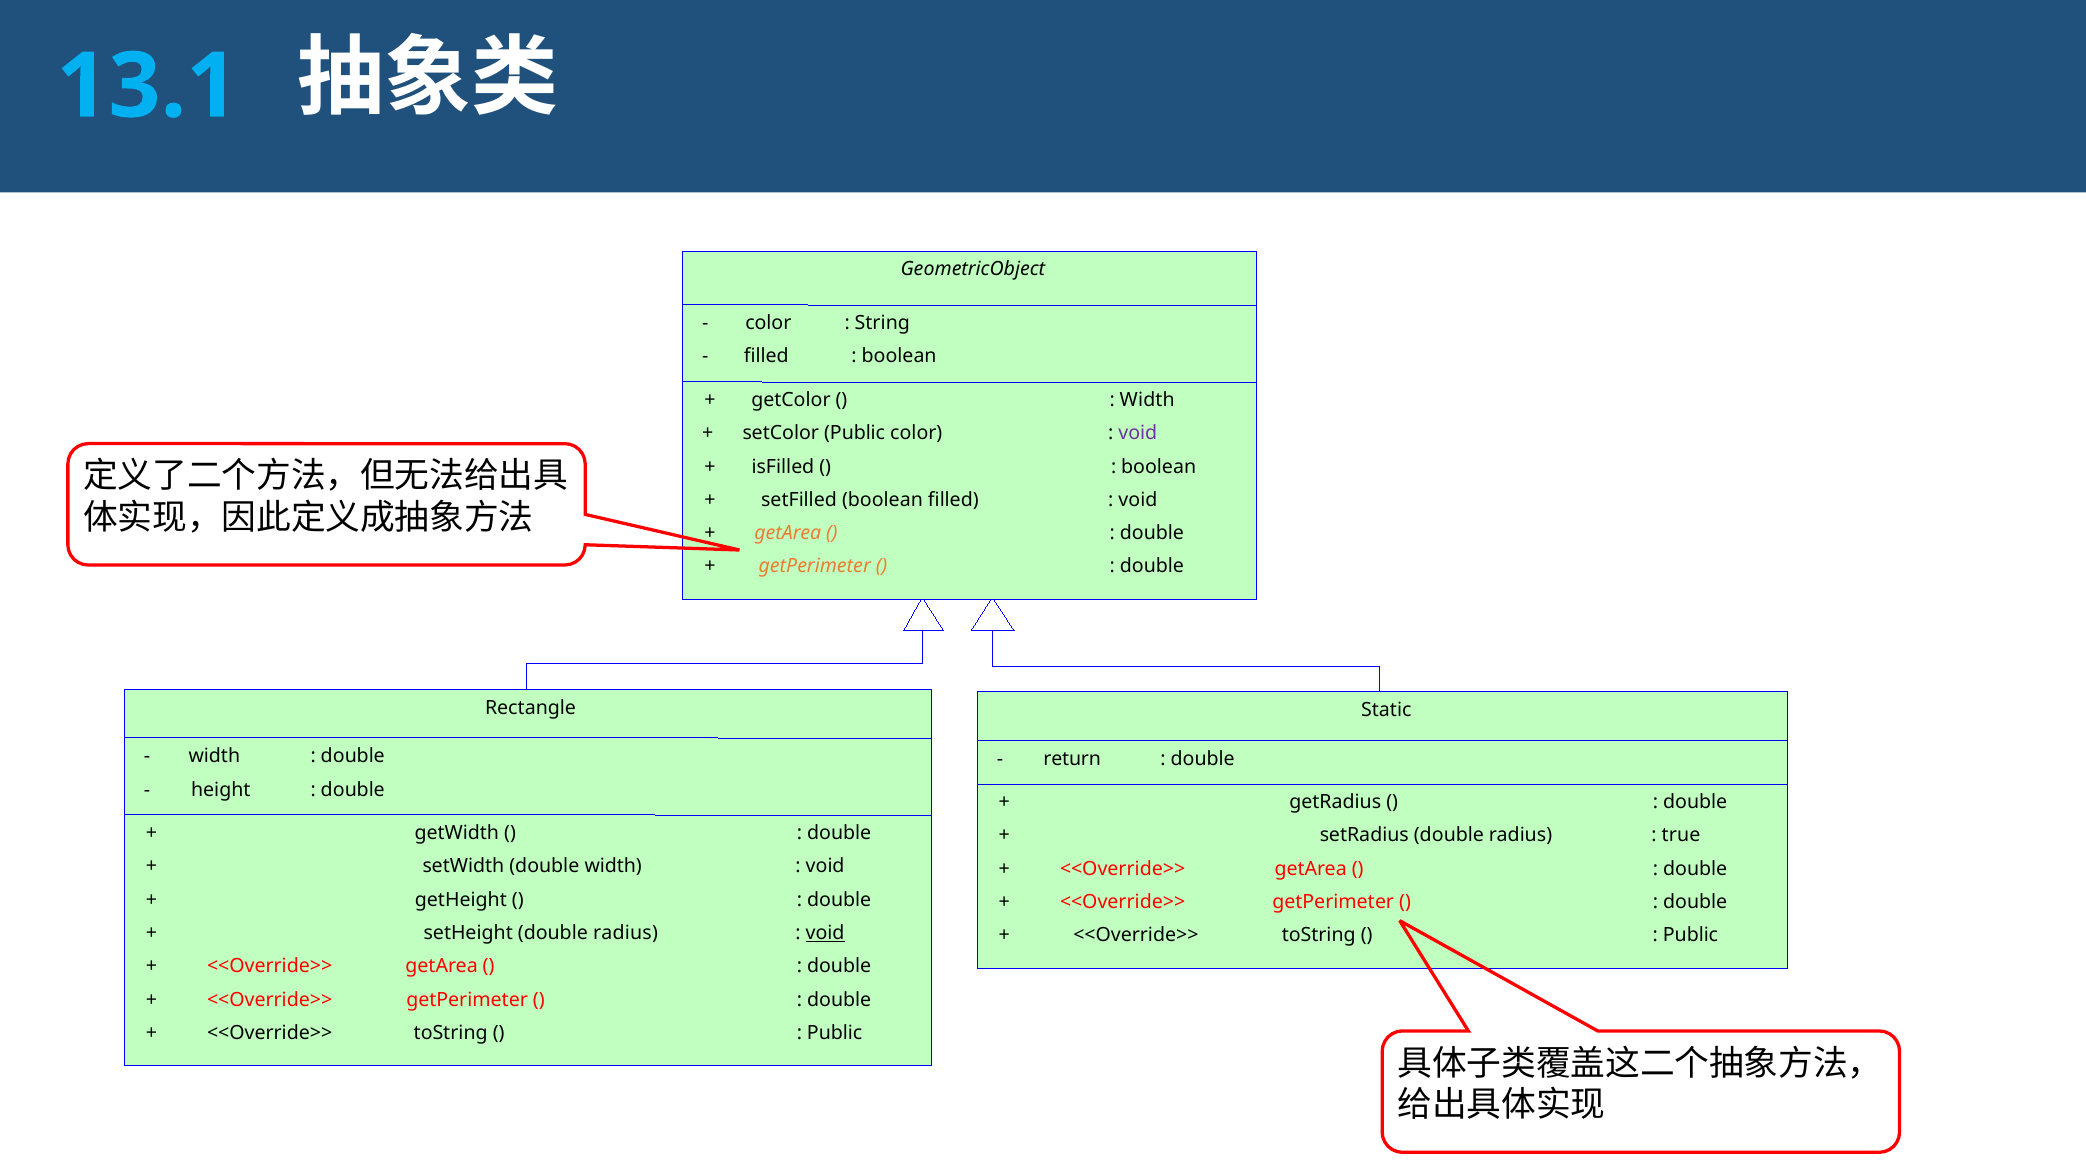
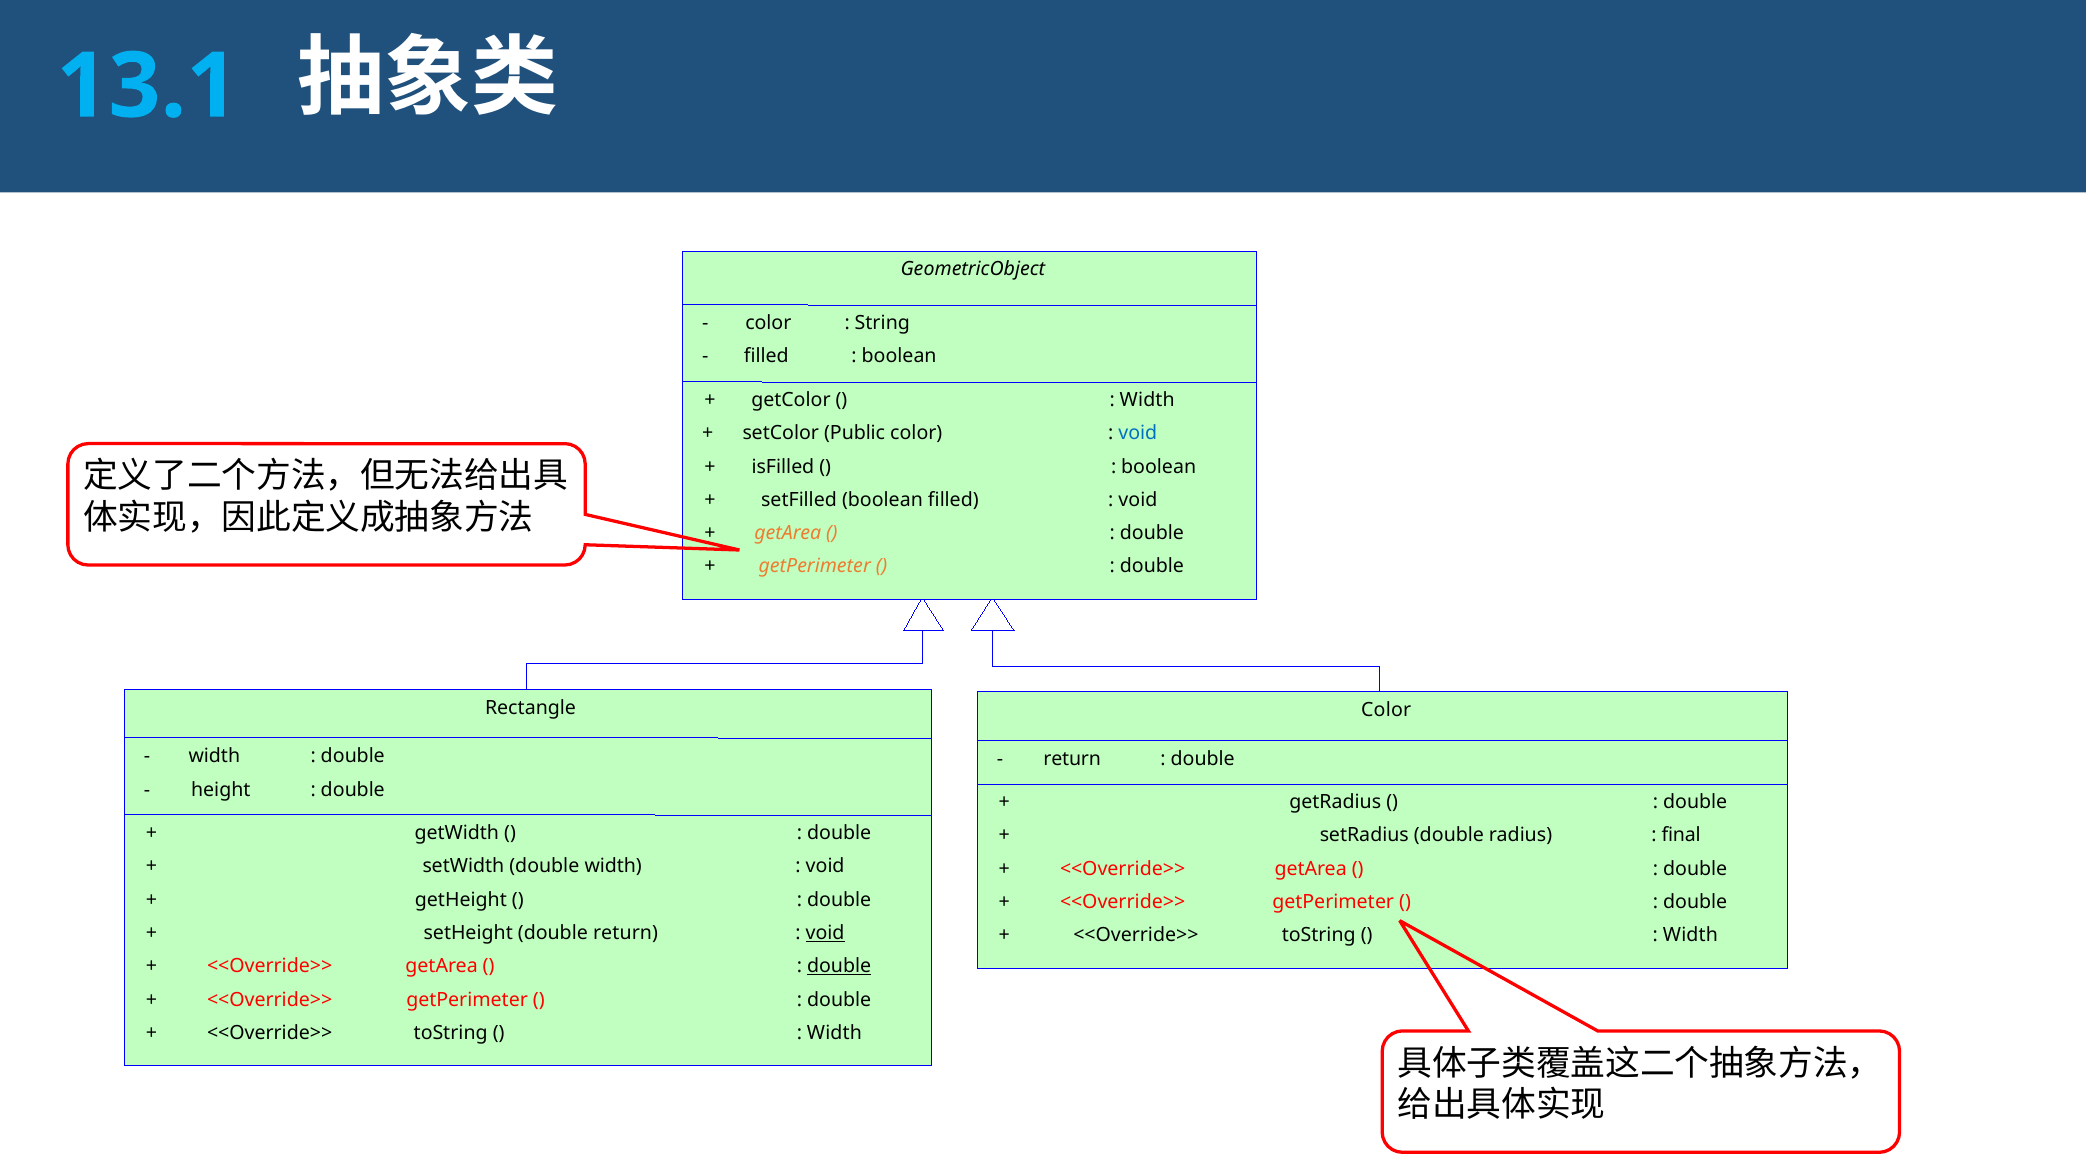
void colour: purple -> blue (1138, 434)
Static: Static -> Color (1386, 710)
true: true -> final (1681, 836)
setHeight double radius: radius -> return (626, 933)
Public: Public -> Width (1690, 935)
double underline: none -> present (839, 966)
Public: Public -> Width (834, 1033)
